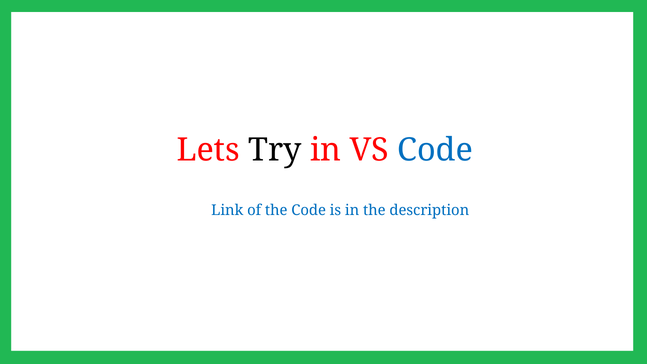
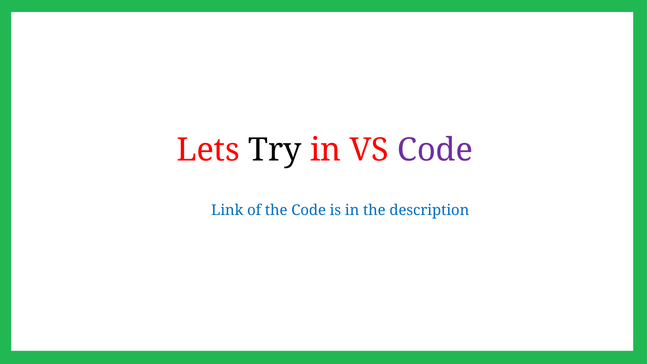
Code colour: blue -> purple (435, 150)
